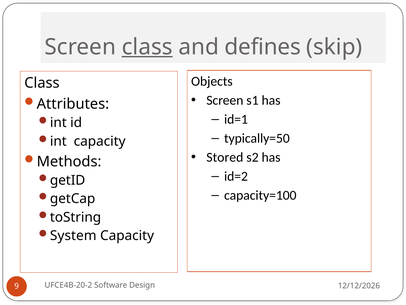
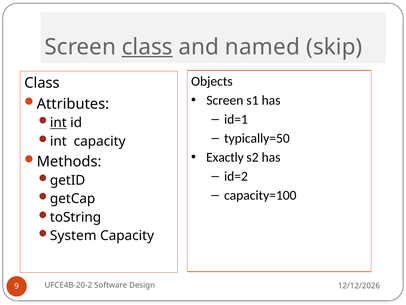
defines: defines -> named (263, 47)
int underline: none -> present (58, 123)
Stored: Stored -> Exactly (225, 157)
